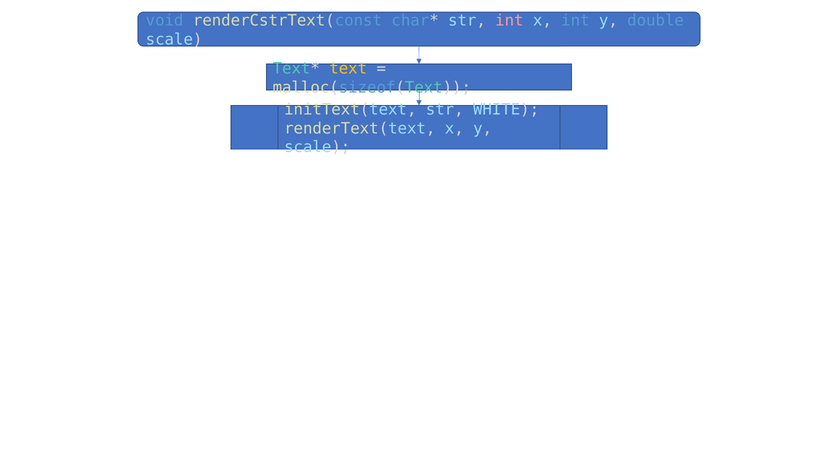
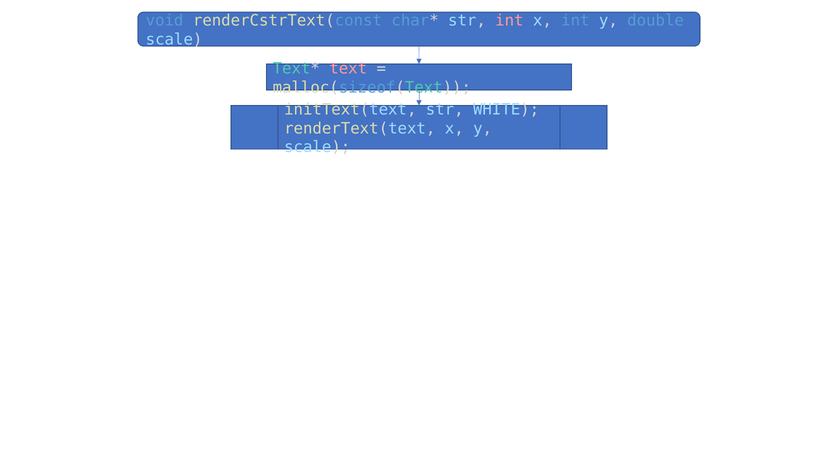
text colour: yellow -> pink (348, 69)
